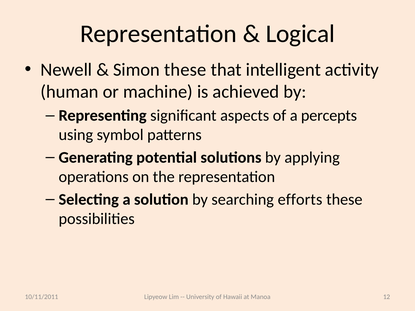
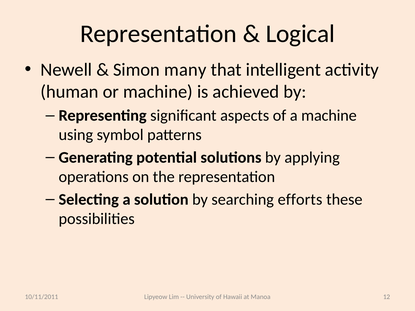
Simon these: these -> many (185, 70)
a percepts: percepts -> machine (329, 116)
